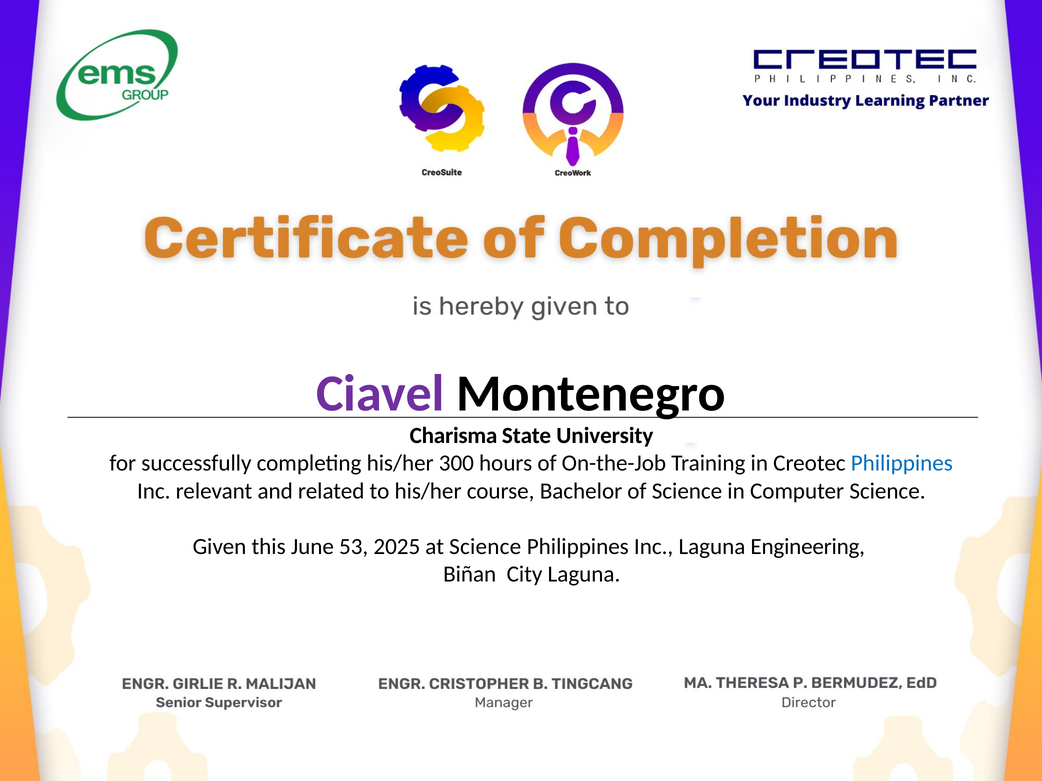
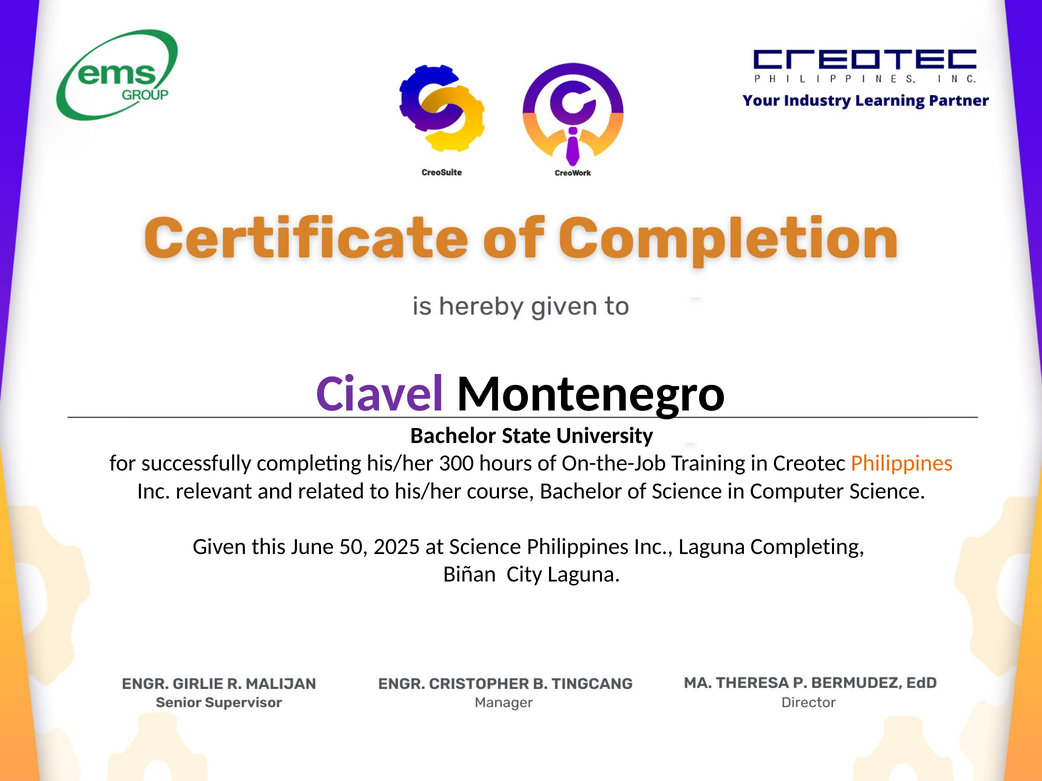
Charisma: Charisma -> Bachelor (453, 436)
Philippines colour: blue -> orange (902, 464)
53: 53 -> 50 (354, 547)
Laguna Engineering: Engineering -> Completing (808, 547)
